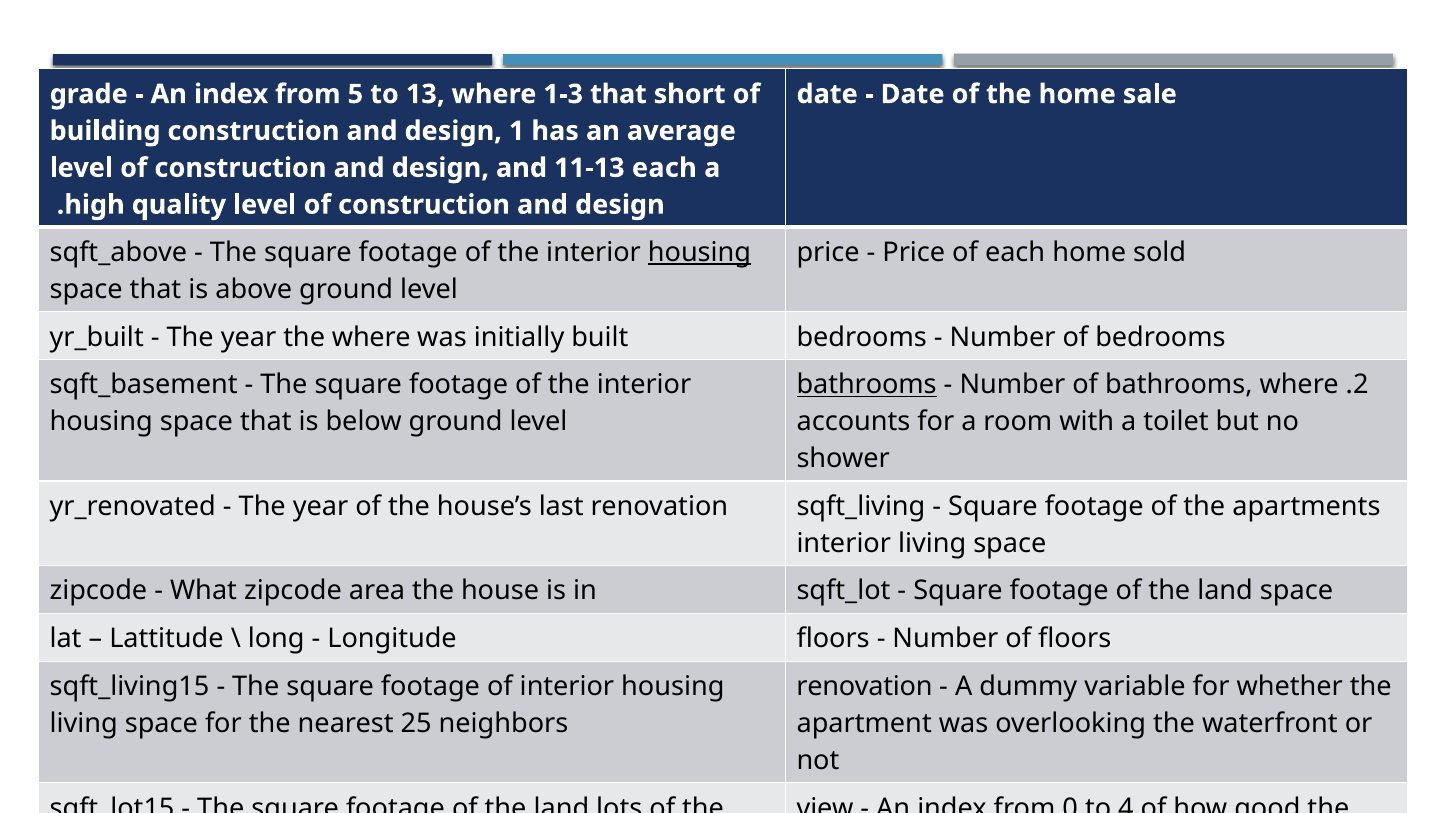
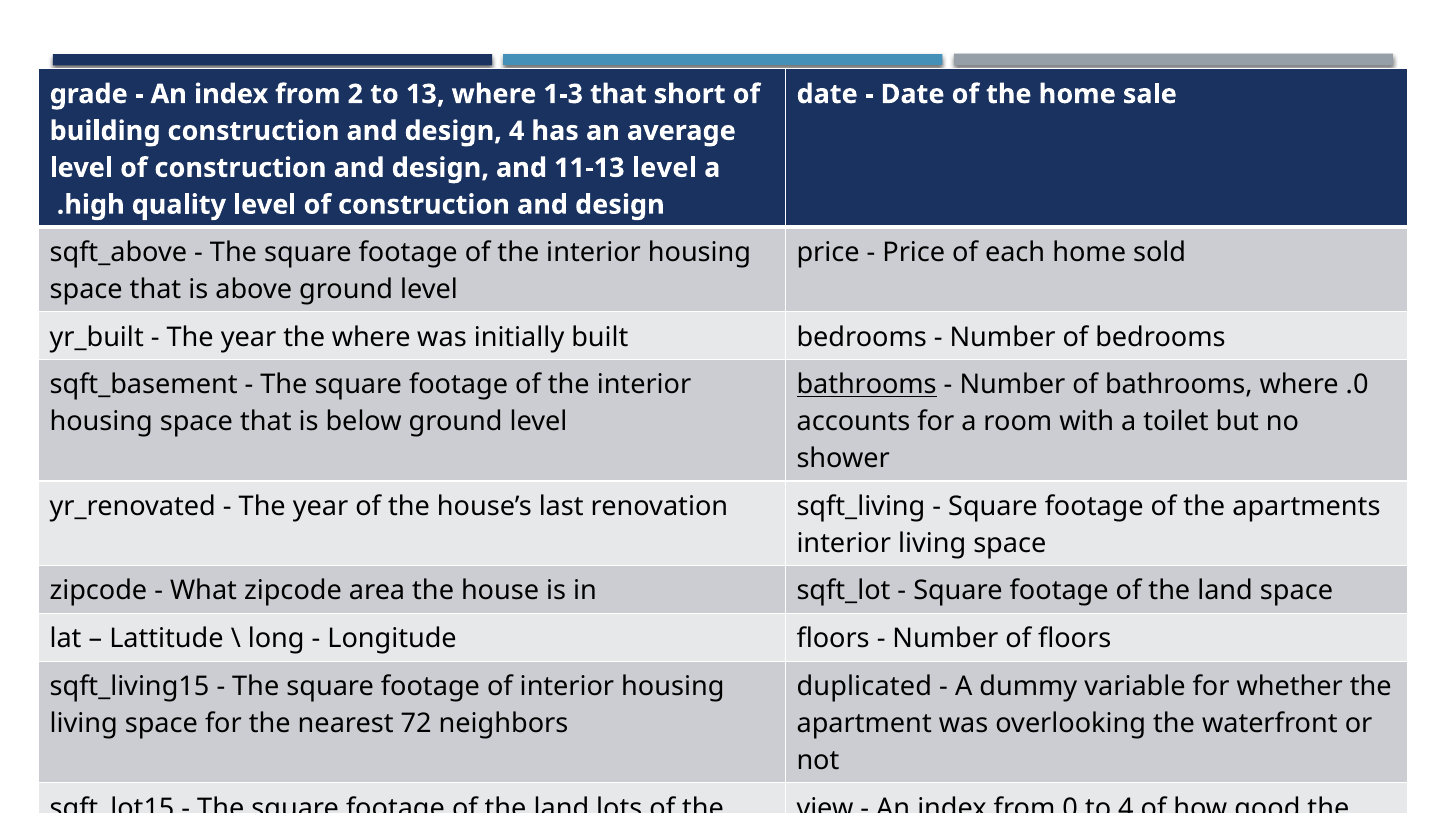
from 5: 5 -> 2 (355, 94)
design 1: 1 -> 4 (517, 131)
11-13 each: each -> level (664, 168)
housing underline: present -> none (699, 253)
.2: .2 -> .0 (1357, 385)
renovation: renovation -> duplicated (864, 687)
25: 25 -> 72 (416, 724)
